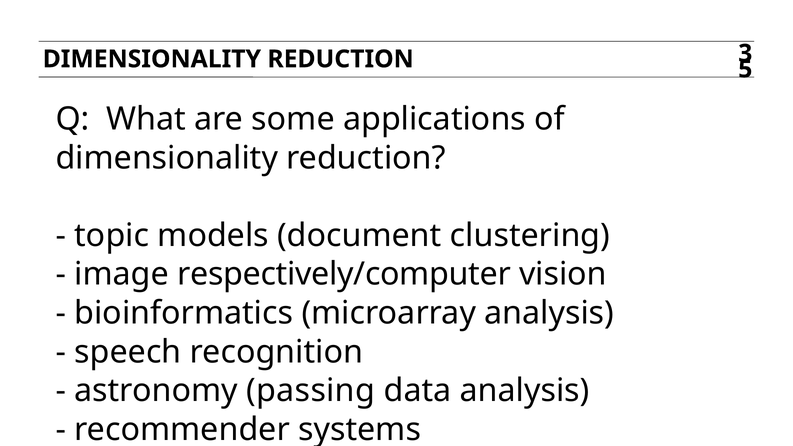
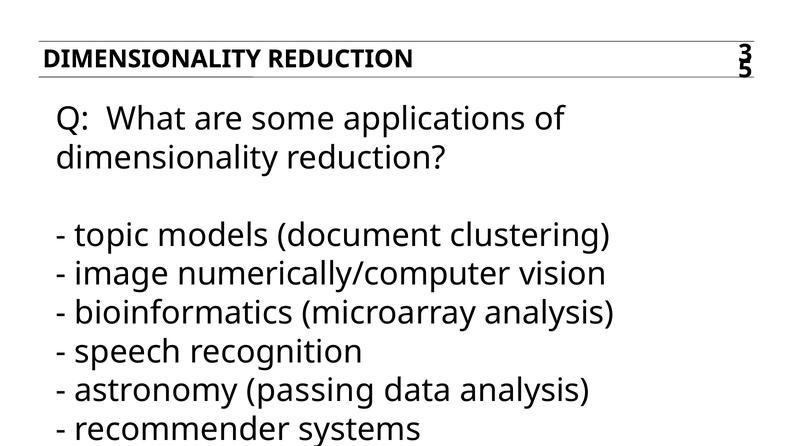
respectively/computer: respectively/computer -> numerically/computer (344, 274)
